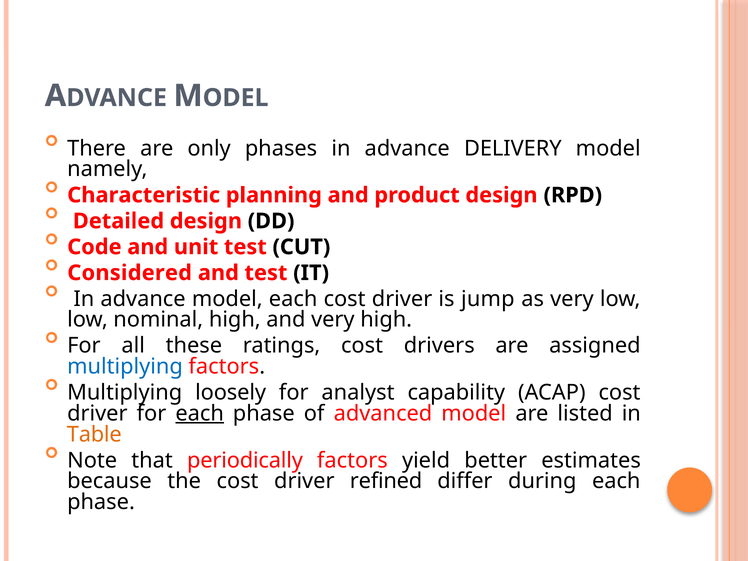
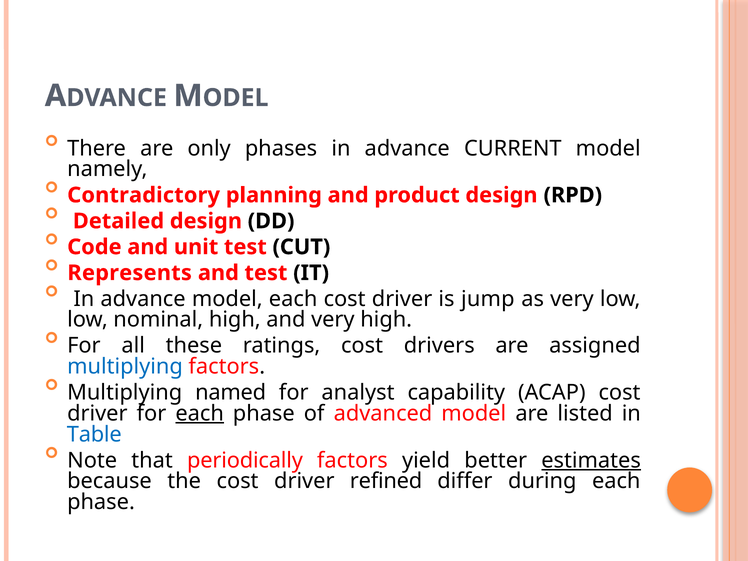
DELIVERY: DELIVERY -> CURRENT (513, 148)
Characteristic: Characteristic -> Contradictory (144, 195)
Considered: Considered -> Represents (130, 273)
loosely: loosely -> named (231, 393)
Table colour: orange -> blue (94, 434)
estimates underline: none -> present (591, 460)
